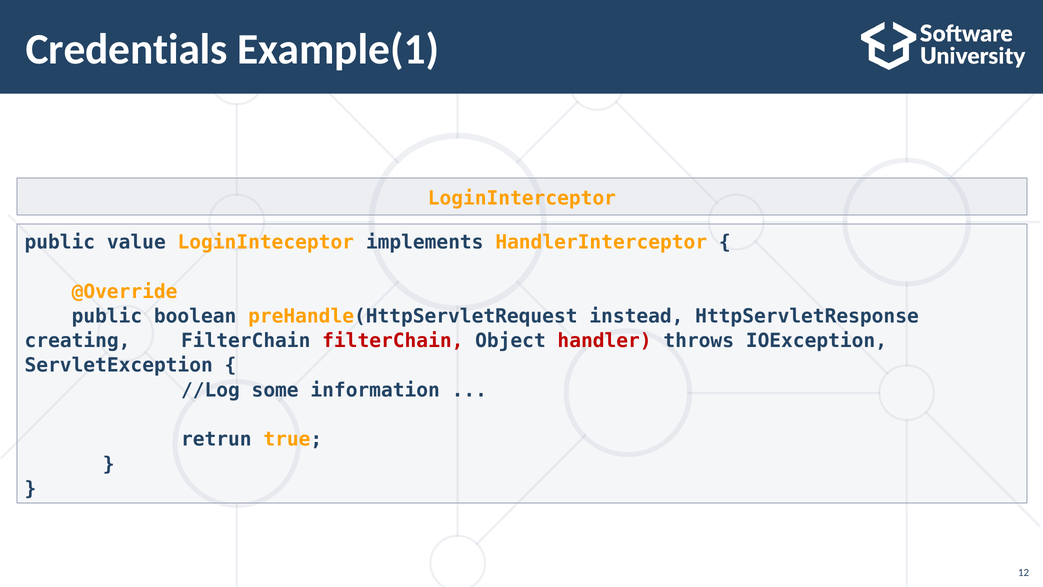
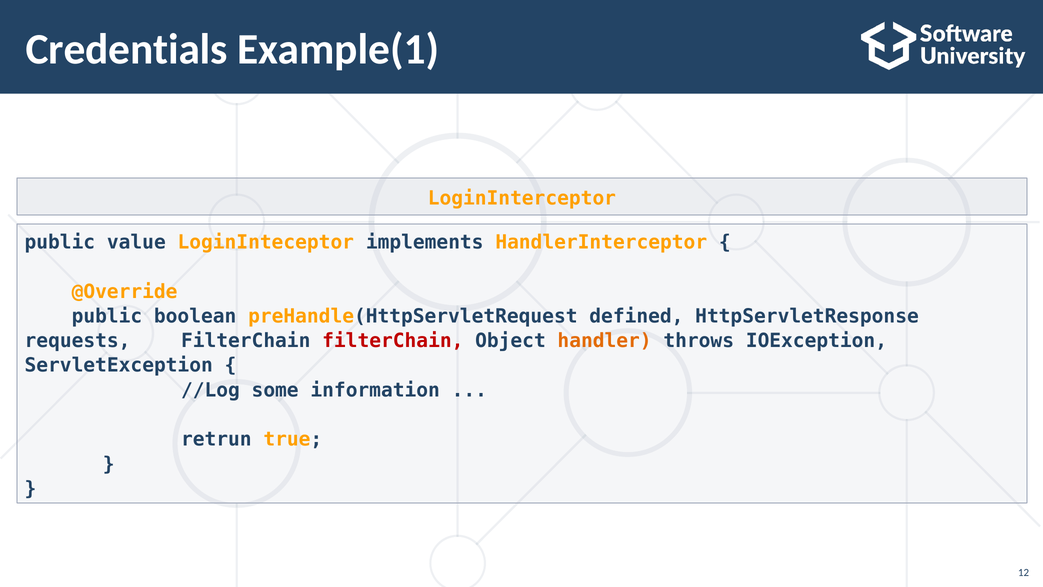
instead: instead -> defined (636, 316)
creating: creating -> requests (78, 341)
handler colour: red -> orange (605, 341)
